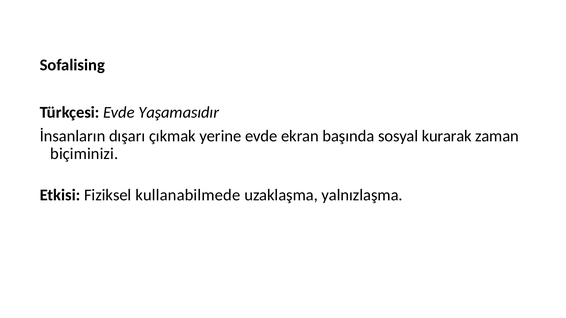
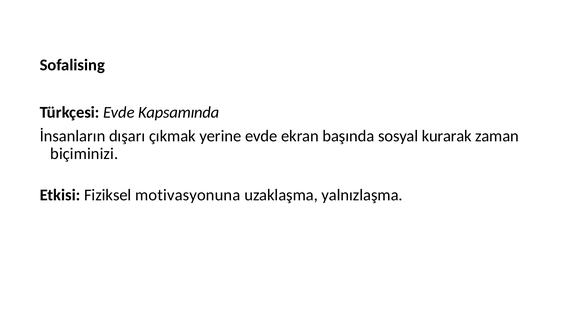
Yaşamasıdır: Yaşamasıdır -> Kapsamında (179, 112)
kullanabilmede: kullanabilmede -> motivasyonuna (188, 195)
